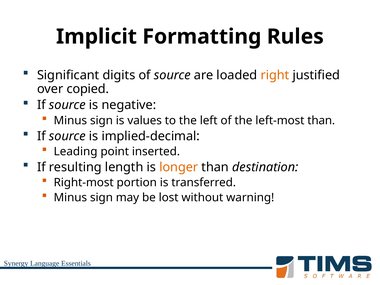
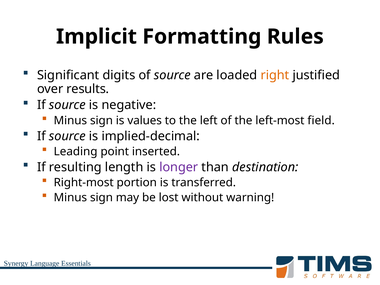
copied: copied -> results (88, 89)
left-most than: than -> field (321, 120)
longer colour: orange -> purple (179, 167)
